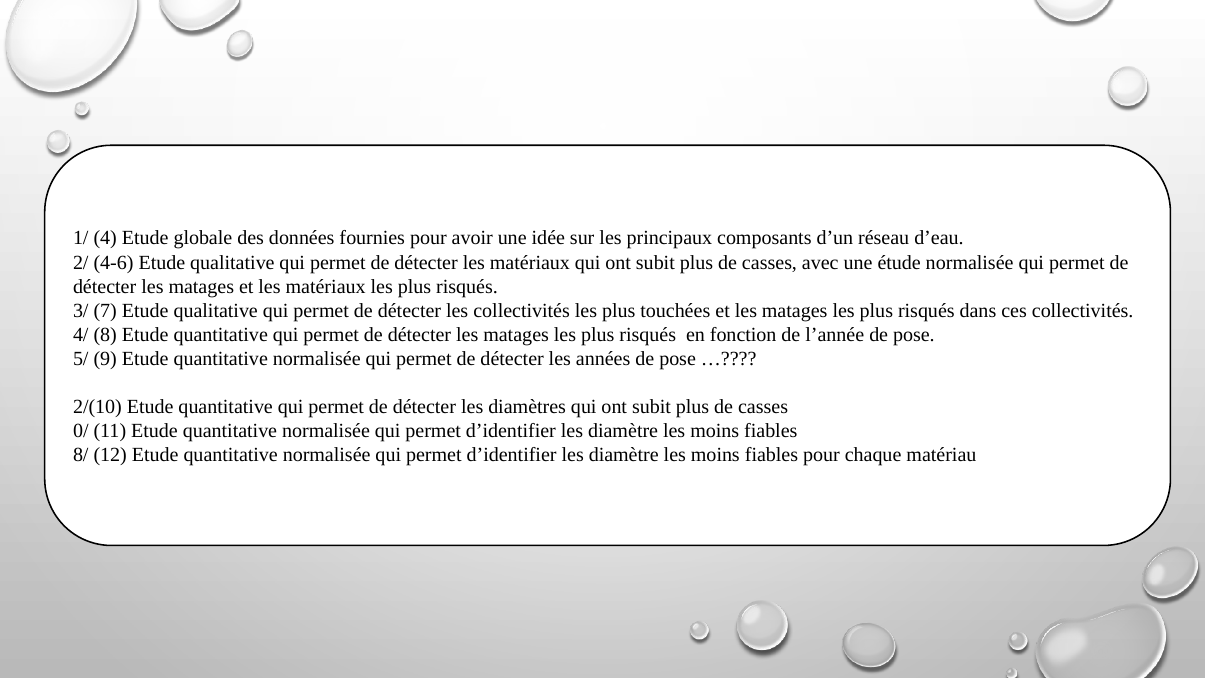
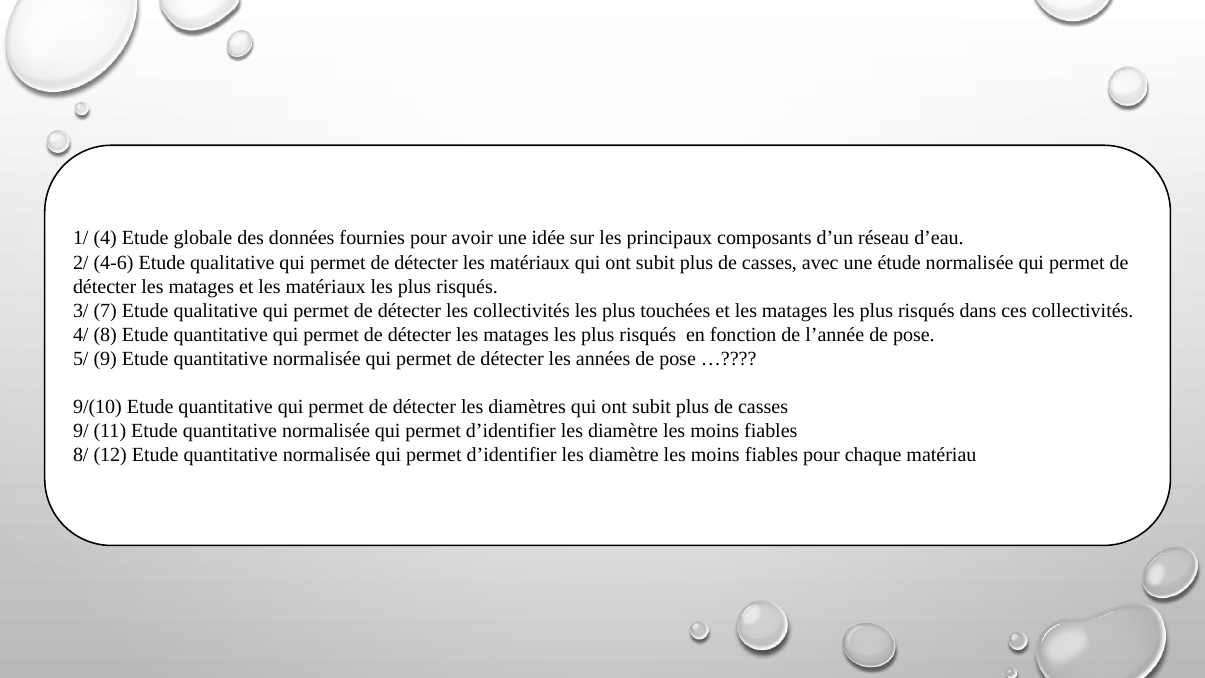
2/(10: 2/(10 -> 9/(10 (97, 407)
0/: 0/ -> 9/ (81, 431)
